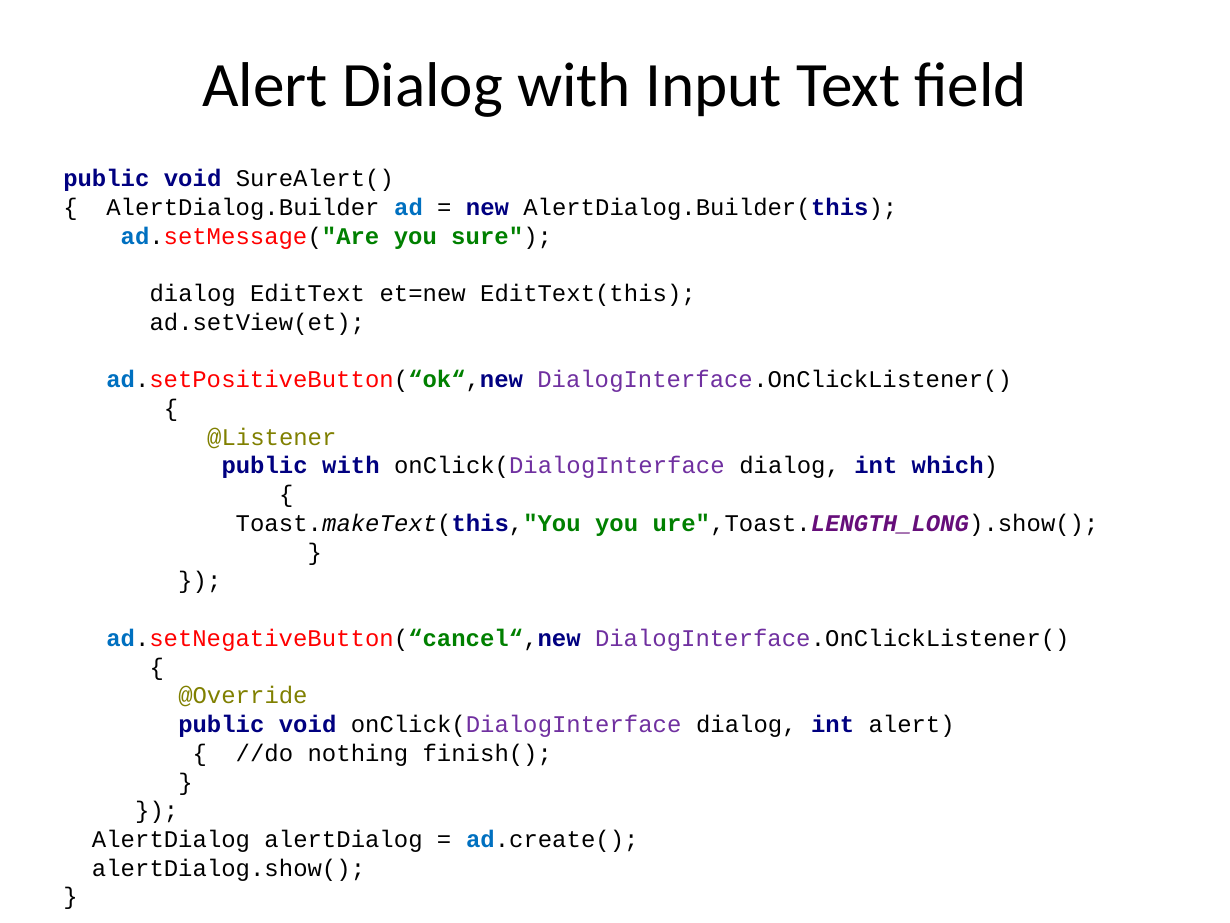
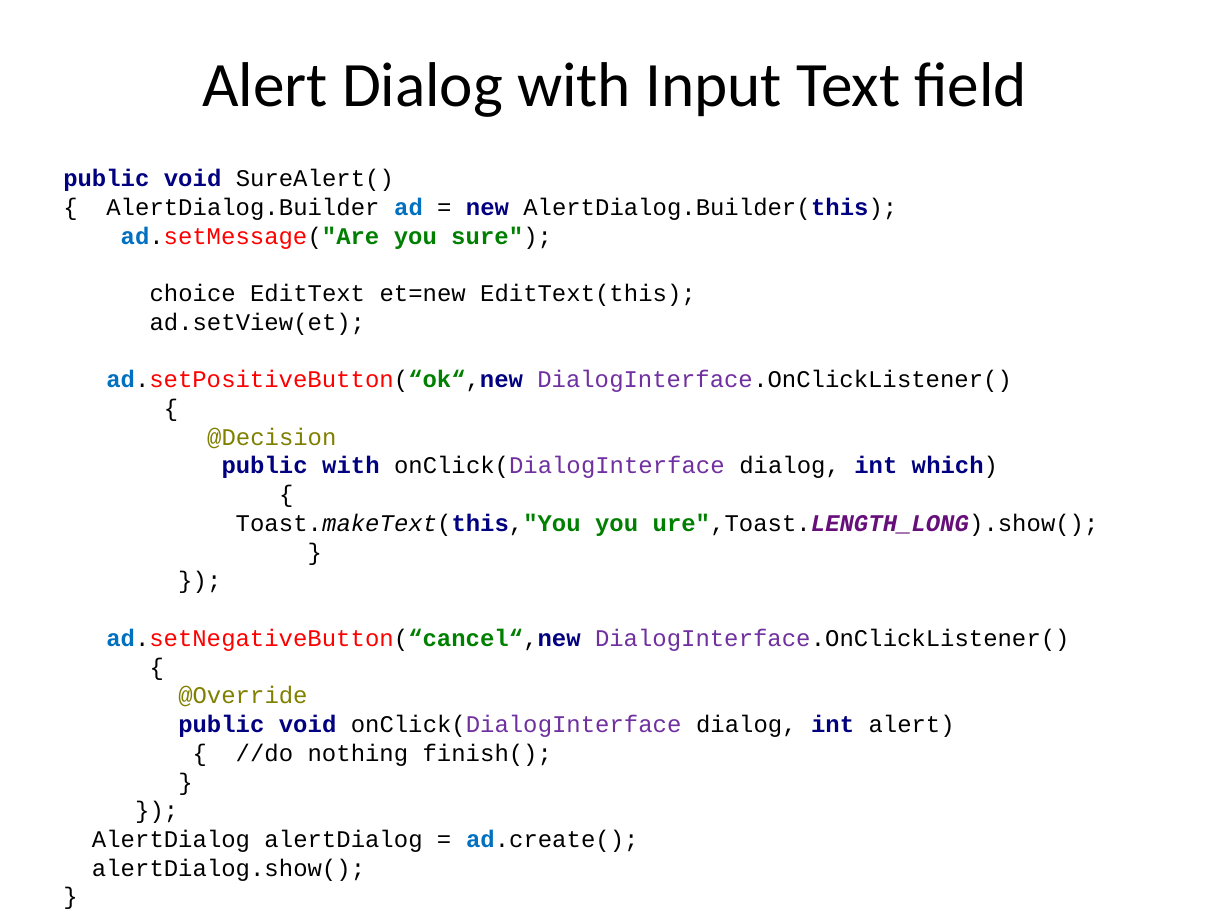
dialog: dialog -> choice (193, 294)
@Listener: @Listener -> @Decision (272, 437)
